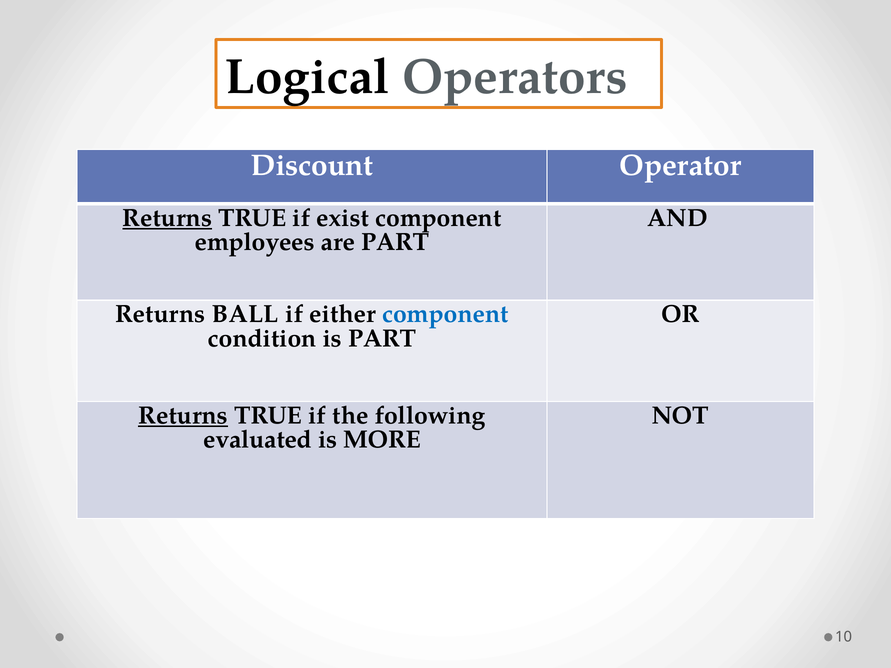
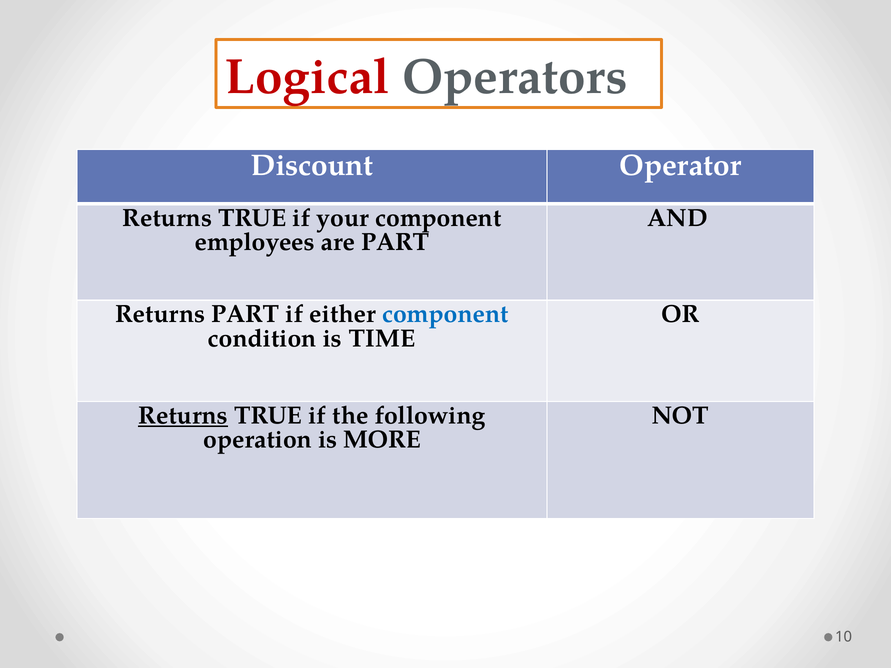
Logical colour: black -> red (307, 77)
Returns underline: present -> none (167, 218)
exist: exist -> your (343, 218)
Returns BALL: BALL -> PART (245, 314)
is PART: PART -> TIME (382, 339)
evaluated: evaluated -> operation (258, 440)
